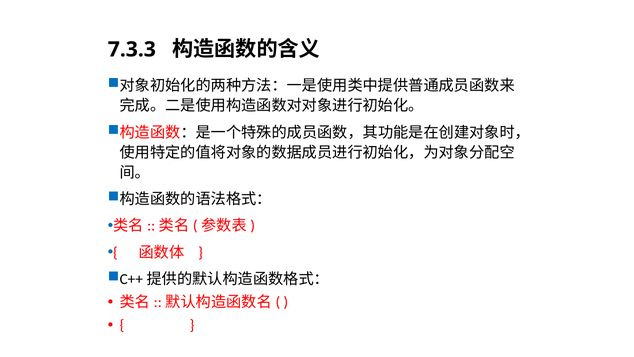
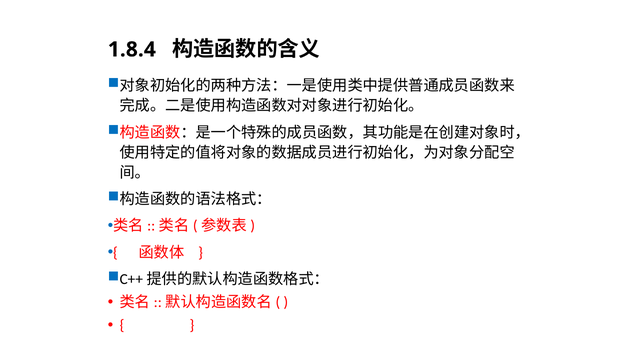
7.3.3: 7.3.3 -> 1.8.4 (132, 49)
